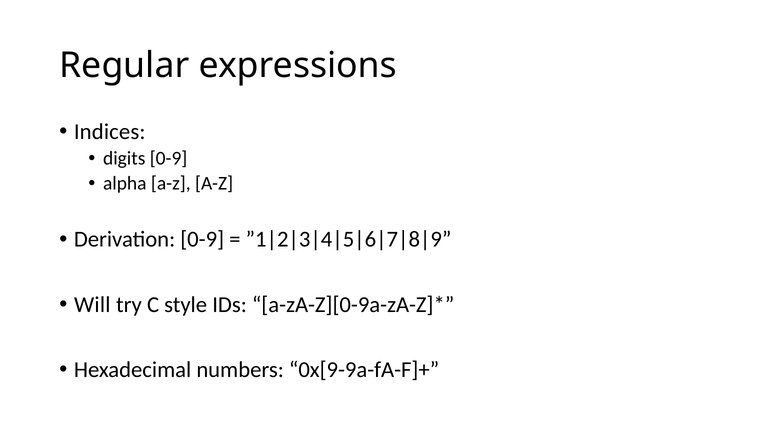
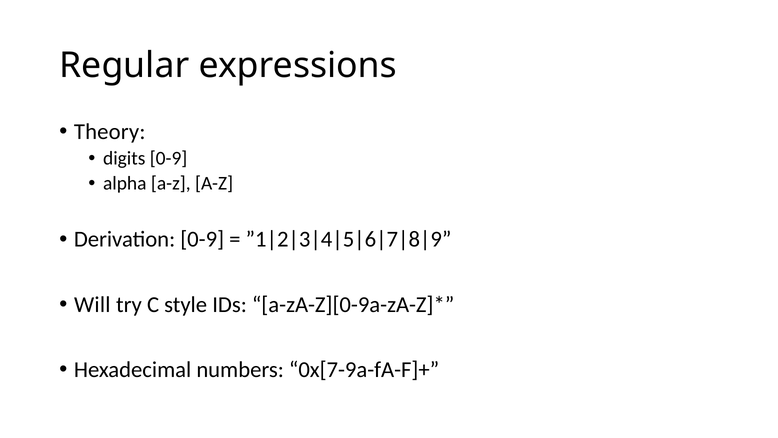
Indices: Indices -> Theory (110, 131)
0x[9-9a-fA-F]+: 0x[9-9a-fA-F]+ -> 0x[7-9a-fA-F]+ (364, 369)
